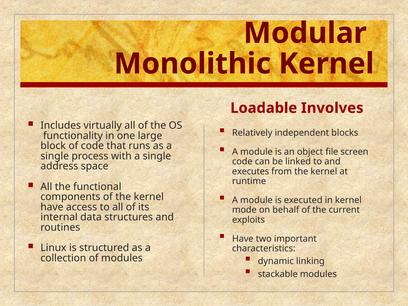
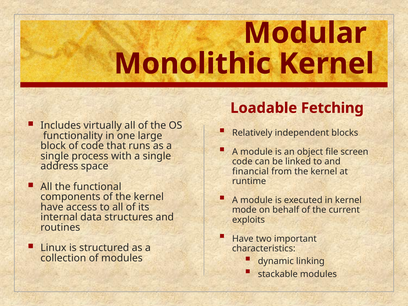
Involves: Involves -> Fetching (332, 108)
executes: executes -> financial (251, 171)
